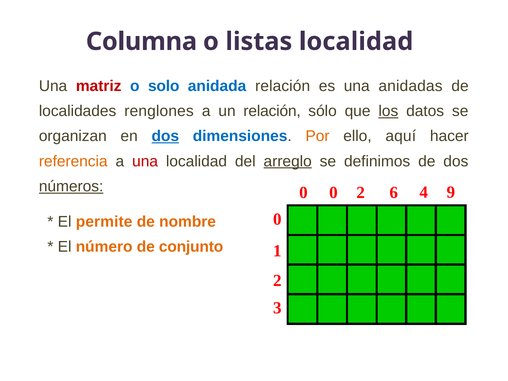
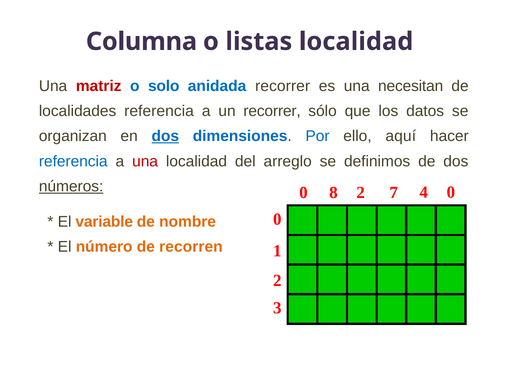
anidada relación: relación -> recorrer (283, 86)
anidadas: anidadas -> necesitan (411, 86)
localidades renglones: renglones -> referencia (159, 111)
un relación: relación -> recorrer (272, 111)
los underline: present -> none (388, 111)
Por colour: orange -> blue (318, 136)
referencia colour: orange -> blue (73, 161)
arreglo underline: present -> none (288, 161)
0 0: 0 -> 8 (333, 193)
6: 6 -> 7 (394, 193)
4 9: 9 -> 0 (451, 192)
permite: permite -> variable (104, 222)
conjunto: conjunto -> recorren (191, 247)
